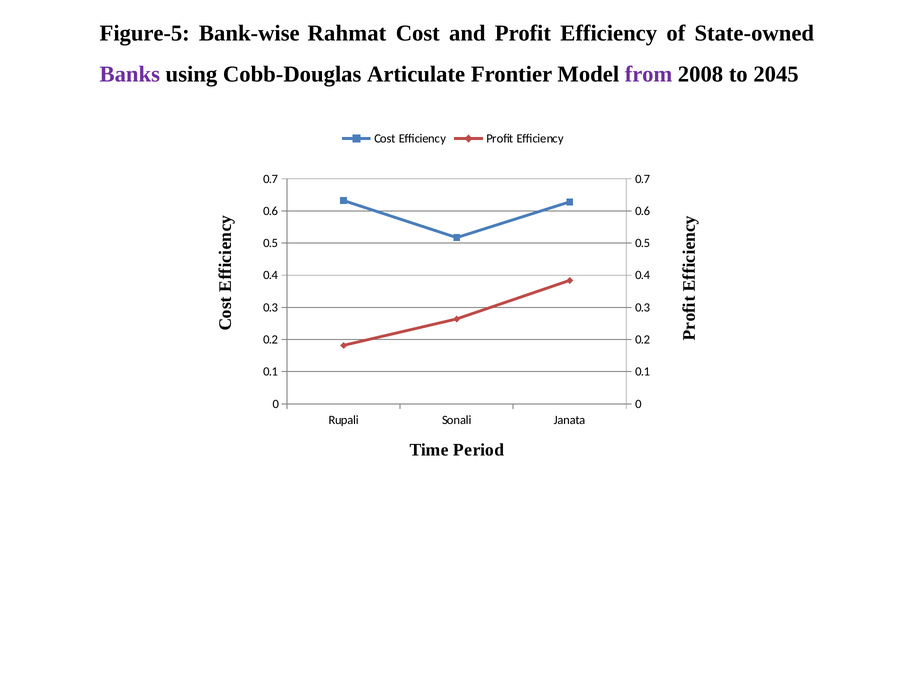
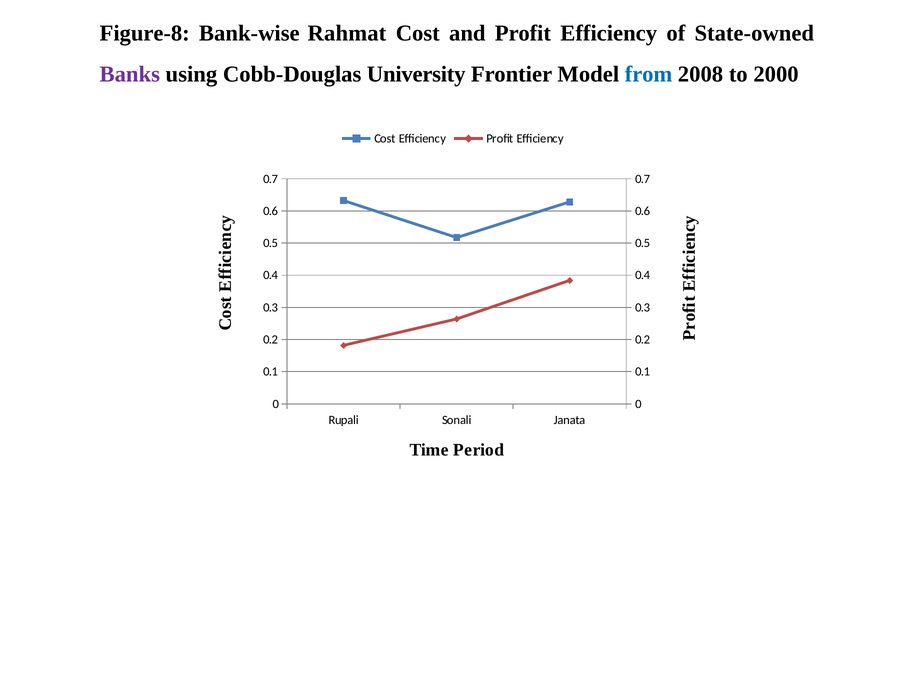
Figure-5: Figure-5 -> Figure-8 (145, 33)
Articulate: Articulate -> University (416, 74)
from colour: purple -> blue (649, 74)
2045: 2045 -> 2000 (776, 74)
